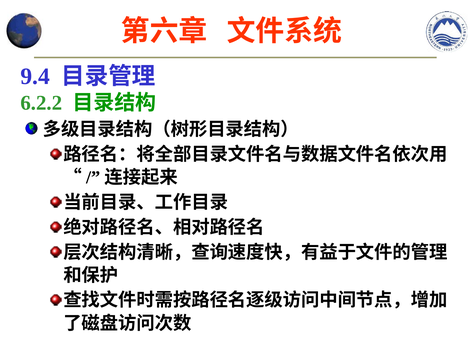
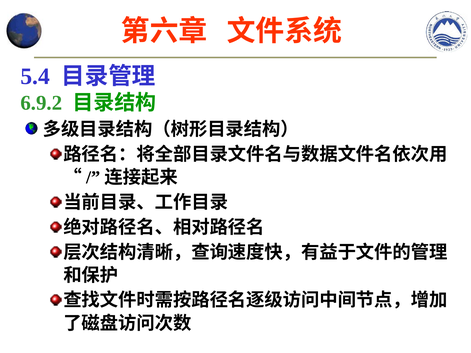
9.4: 9.4 -> 5.4 (35, 76)
6.2.2: 6.2.2 -> 6.9.2 (41, 103)
